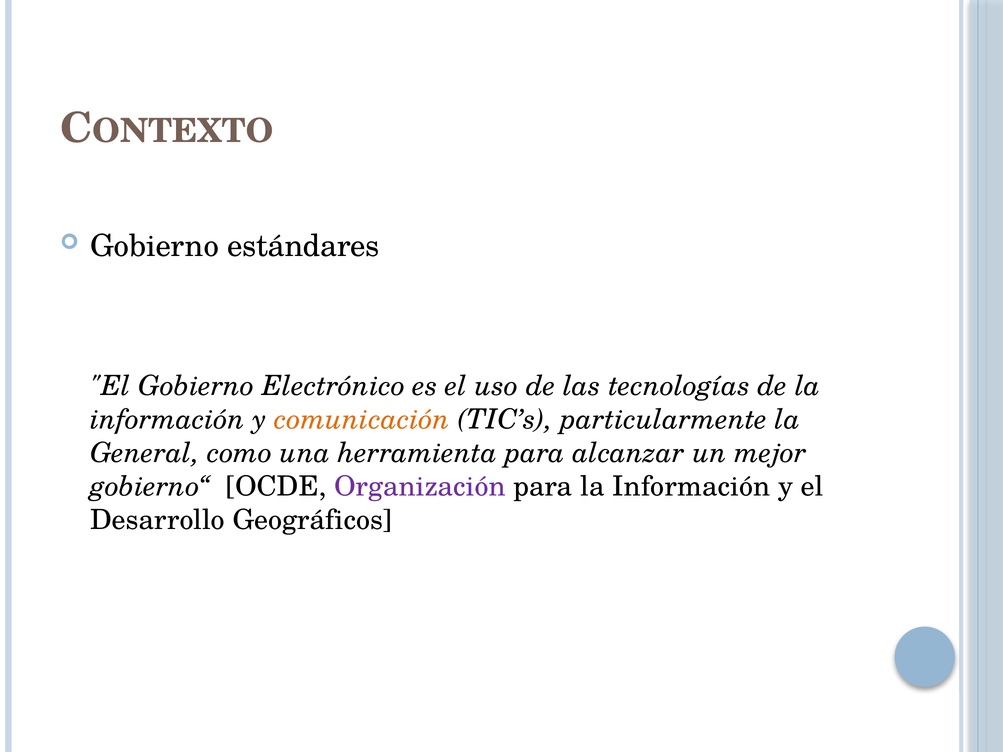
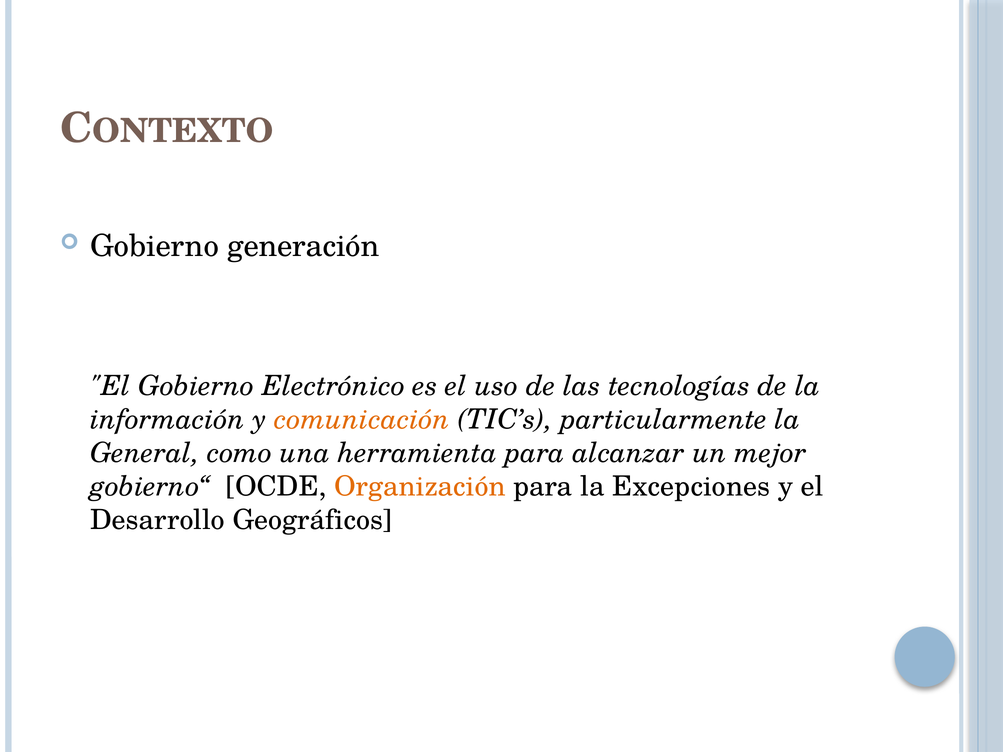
estándares: estándares -> generación (303, 246)
Organización colour: purple -> orange (420, 487)
para la Información: Información -> Excepciones (691, 487)
